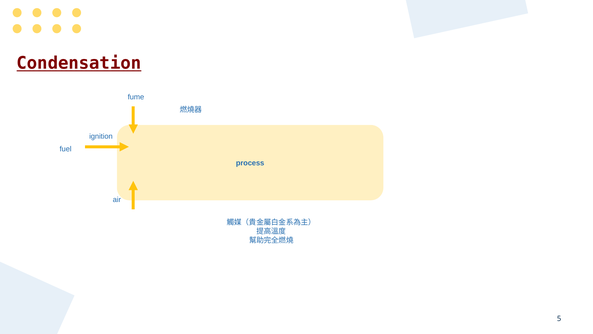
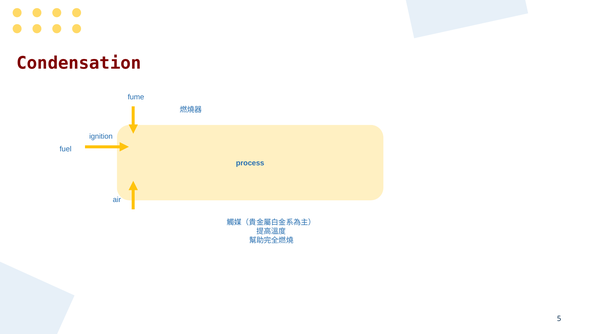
Condensation underline: present -> none (79, 63)
